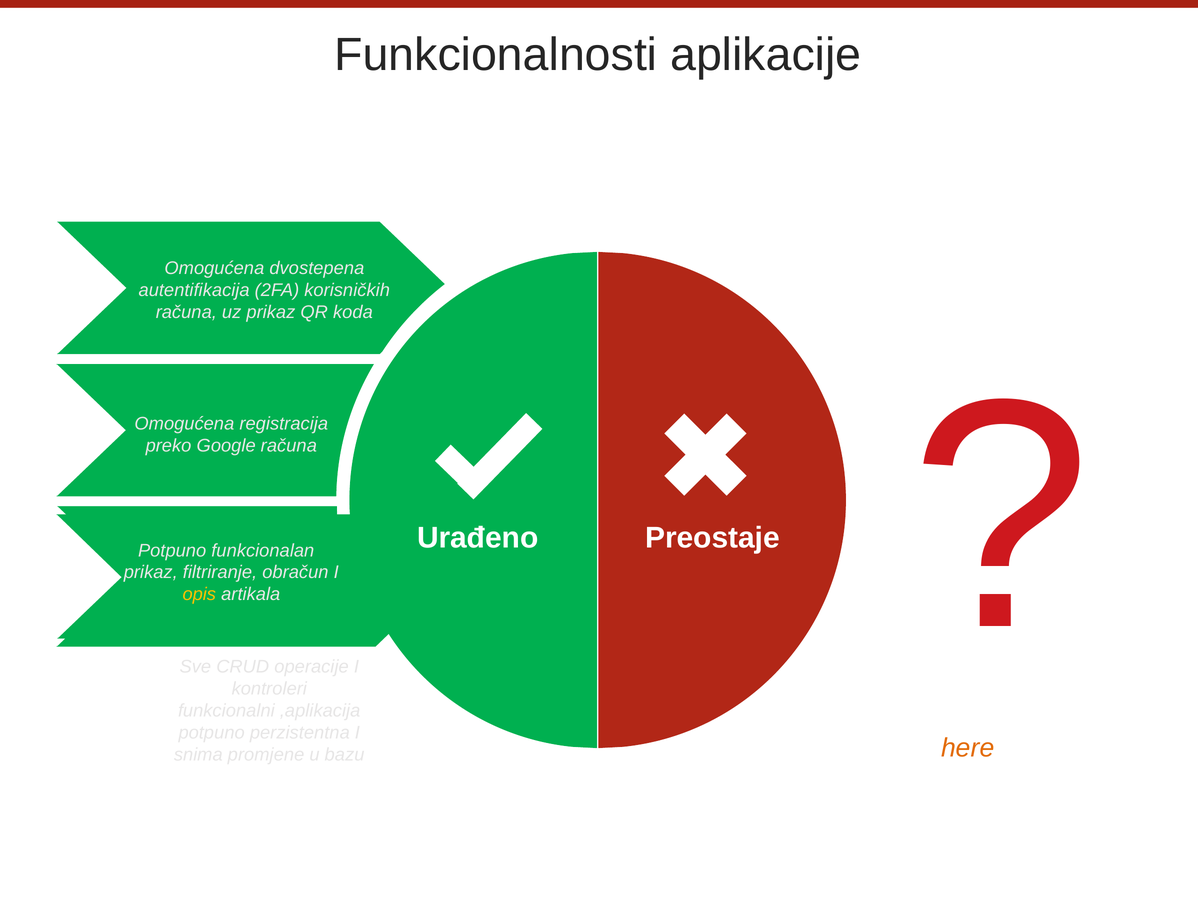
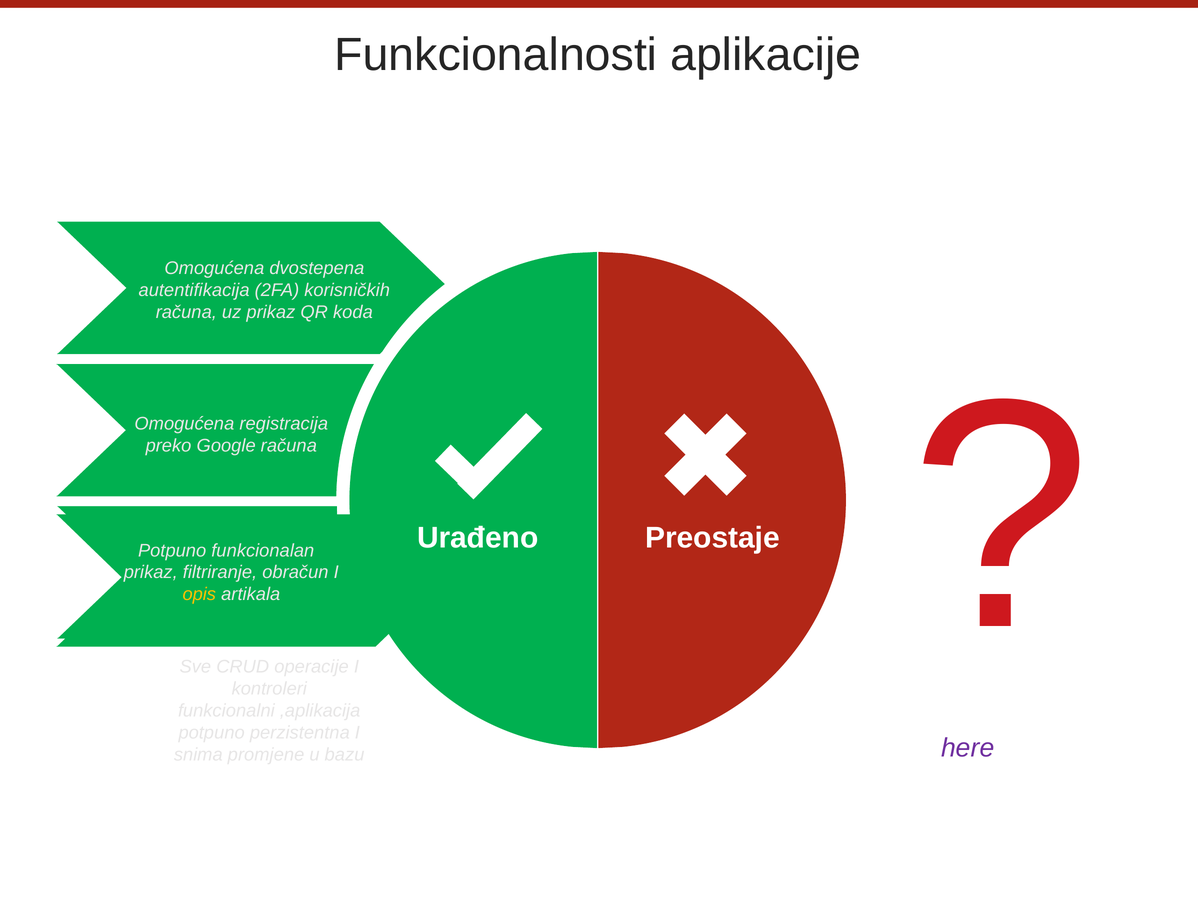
here colour: orange -> purple (968, 748)
